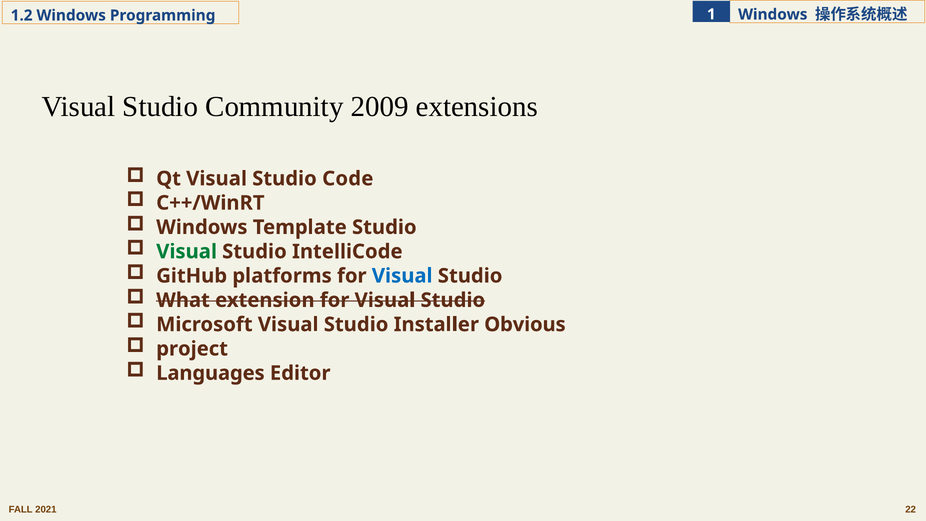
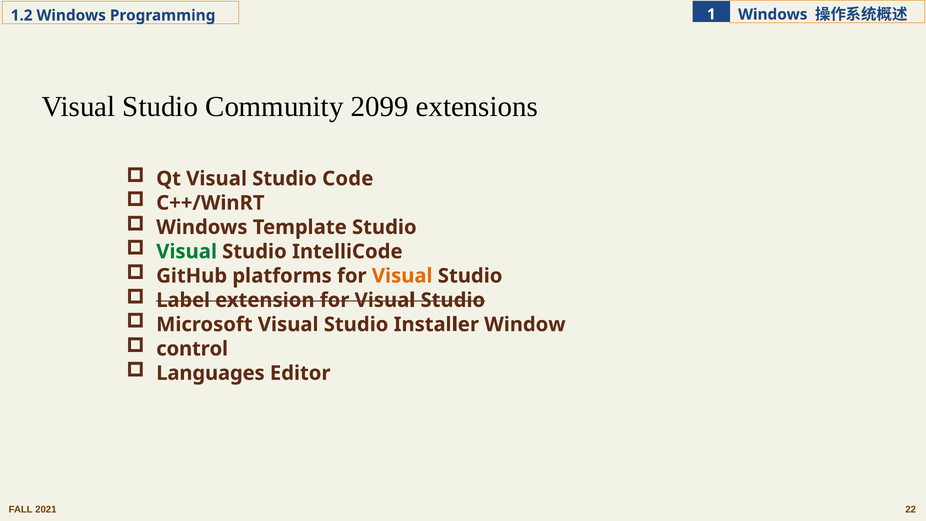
2009: 2009 -> 2099 (380, 107)
Visual colour: blue -> orange (402, 276)
What: What -> Label (183, 300)
Obvious: Obvious -> Window (525, 324)
project: project -> control (192, 349)
